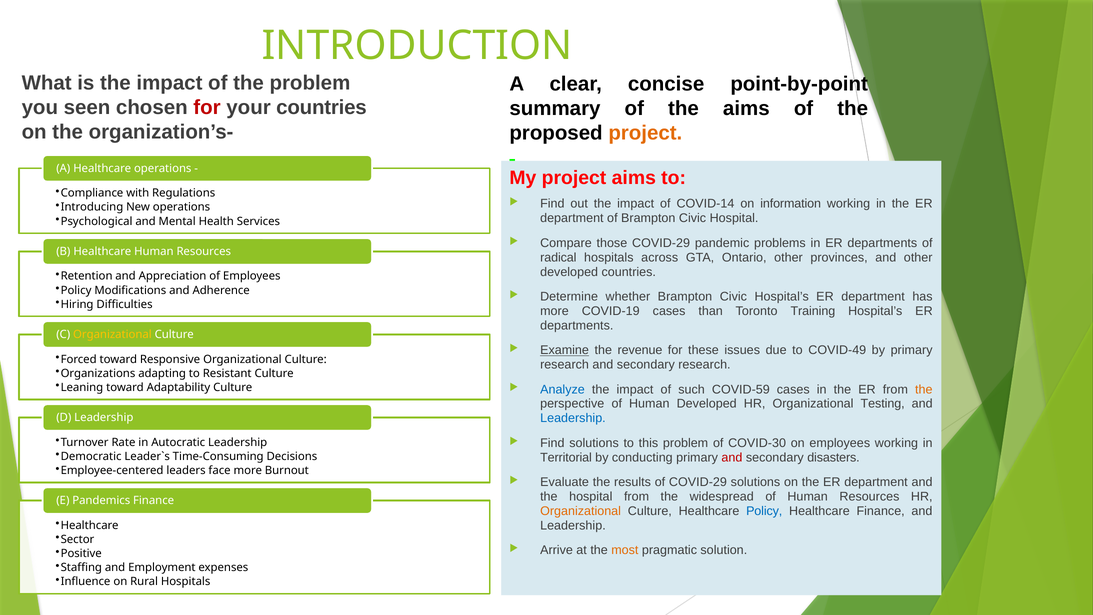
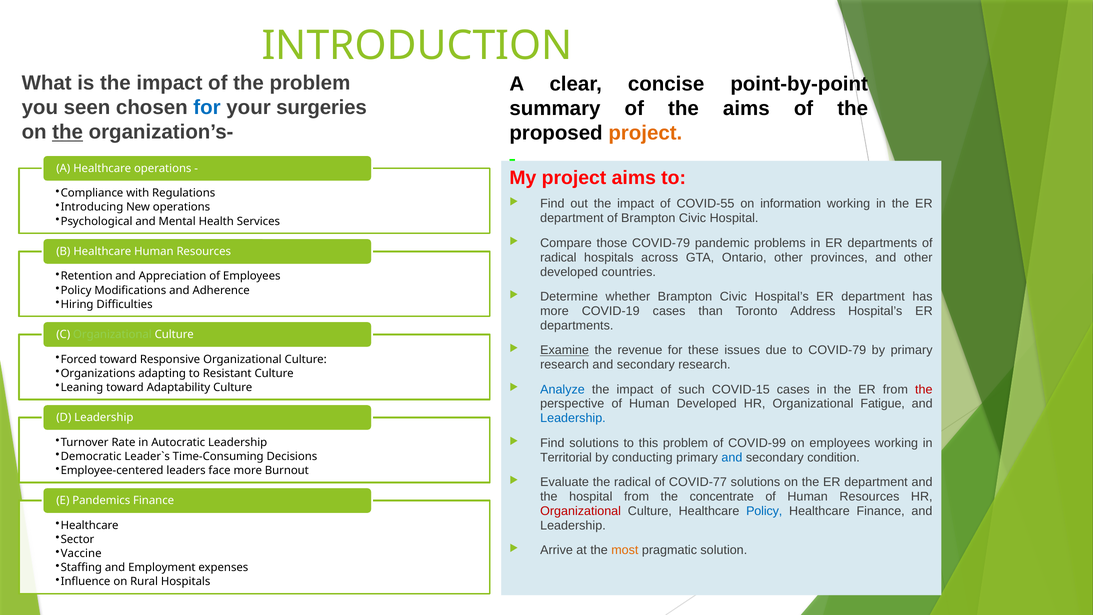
for colour: red -> blue (207, 107)
your countries: countries -> surgeries (321, 107)
the underline: none -> present (68, 132)
COVID-14: COVID-14 -> COVID-55 (705, 204)
those COVID-29: COVID-29 -> COVID-79 (661, 243)
Training: Training -> Address (813, 311)
Organizational colour: yellow -> light green (112, 334)
to COVID-49: COVID-49 -> COVID-79 (837, 350)
COVID-59: COVID-59 -> COVID-15 (741, 389)
the colour: orange -> red (924, 389)
Testing: Testing -> Fatigue (883, 404)
COVID-30: COVID-30 -> COVID-99 (757, 443)
and colour: red -> blue (732, 457)
disasters: disasters -> condition (834, 457)
the results: results -> radical (633, 482)
of COVID-29: COVID-29 -> COVID-77 (698, 482)
widespread: widespread -> concentrate (722, 496)
Organizational colour: orange -> red (581, 511)
Positive: Positive -> Vaccine (81, 553)
